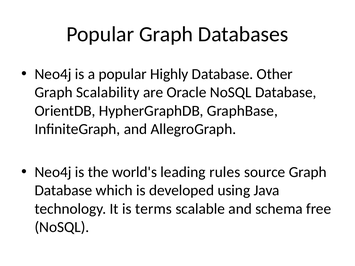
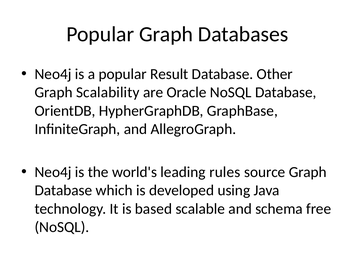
Highly: Highly -> Result (169, 74)
terms: terms -> based (153, 209)
